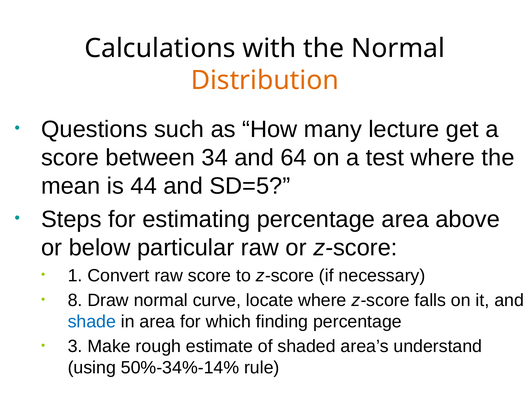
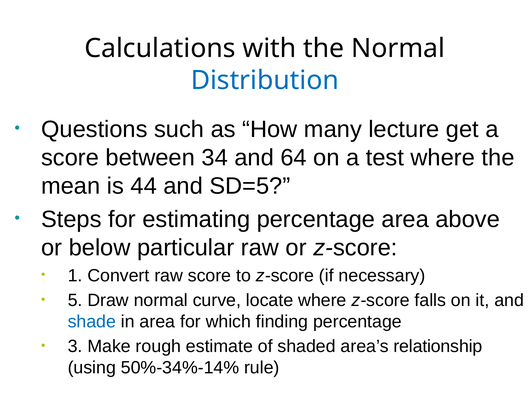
Distribution colour: orange -> blue (265, 80)
8: 8 -> 5 (75, 300)
understand: understand -> relationship (438, 346)
